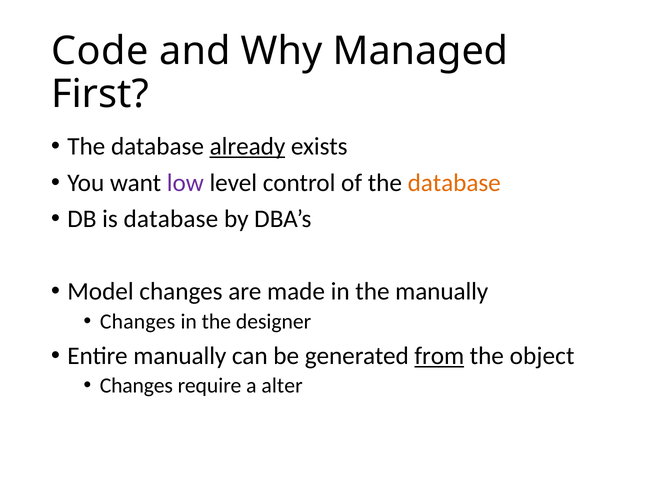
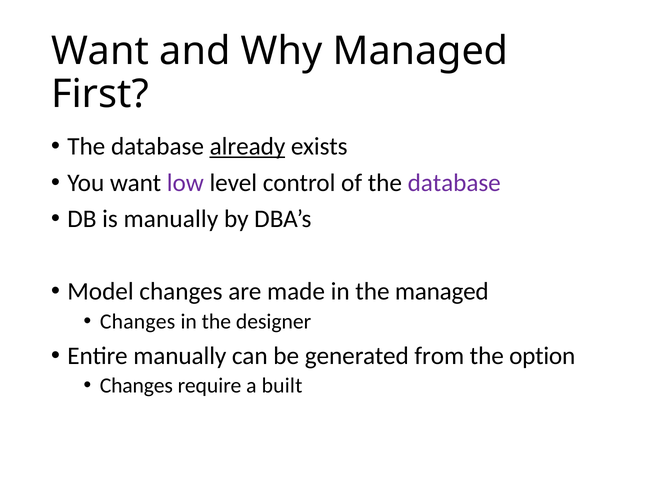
Code: Code -> Want (100, 51)
database colour: orange -> purple (454, 183)
is database: database -> manually (171, 219)
the manually: manually -> managed (442, 291)
from underline: present -> none (439, 356)
object: object -> option (542, 356)
alter: alter -> built (282, 385)
